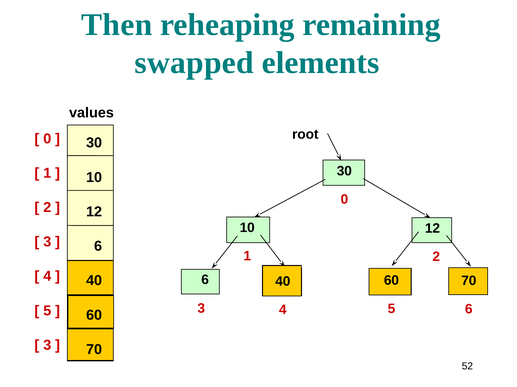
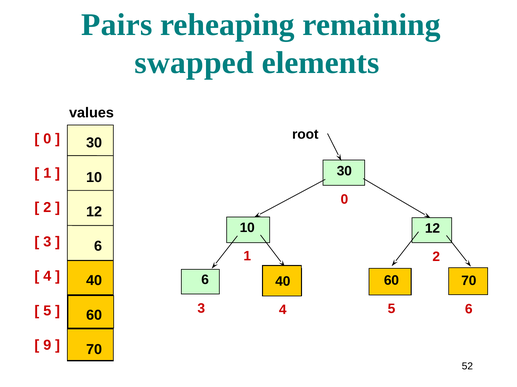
Then: Then -> Pairs (117, 25)
3: 3 -> 9 (47, 346)
